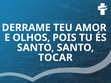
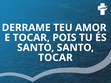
E OLHOS: OLHOS -> TOCAR (31, 38)
